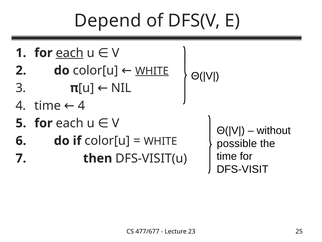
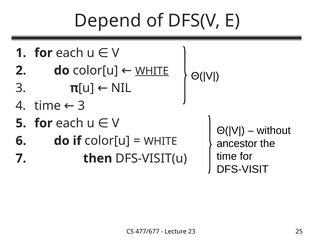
each underline: present -> none (70, 53)
time 4: 4 -> 3 (81, 105)
possible: possible -> ancestor (237, 143)
